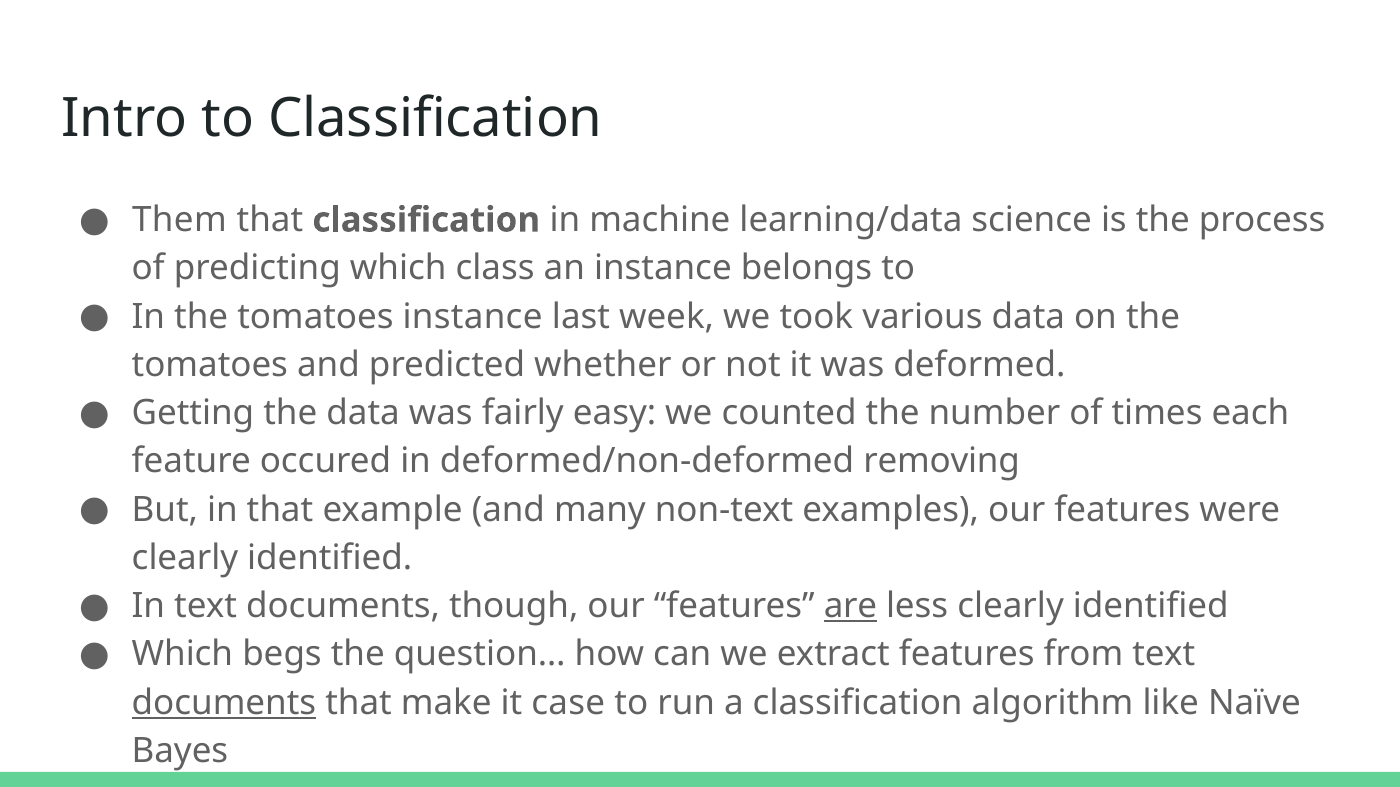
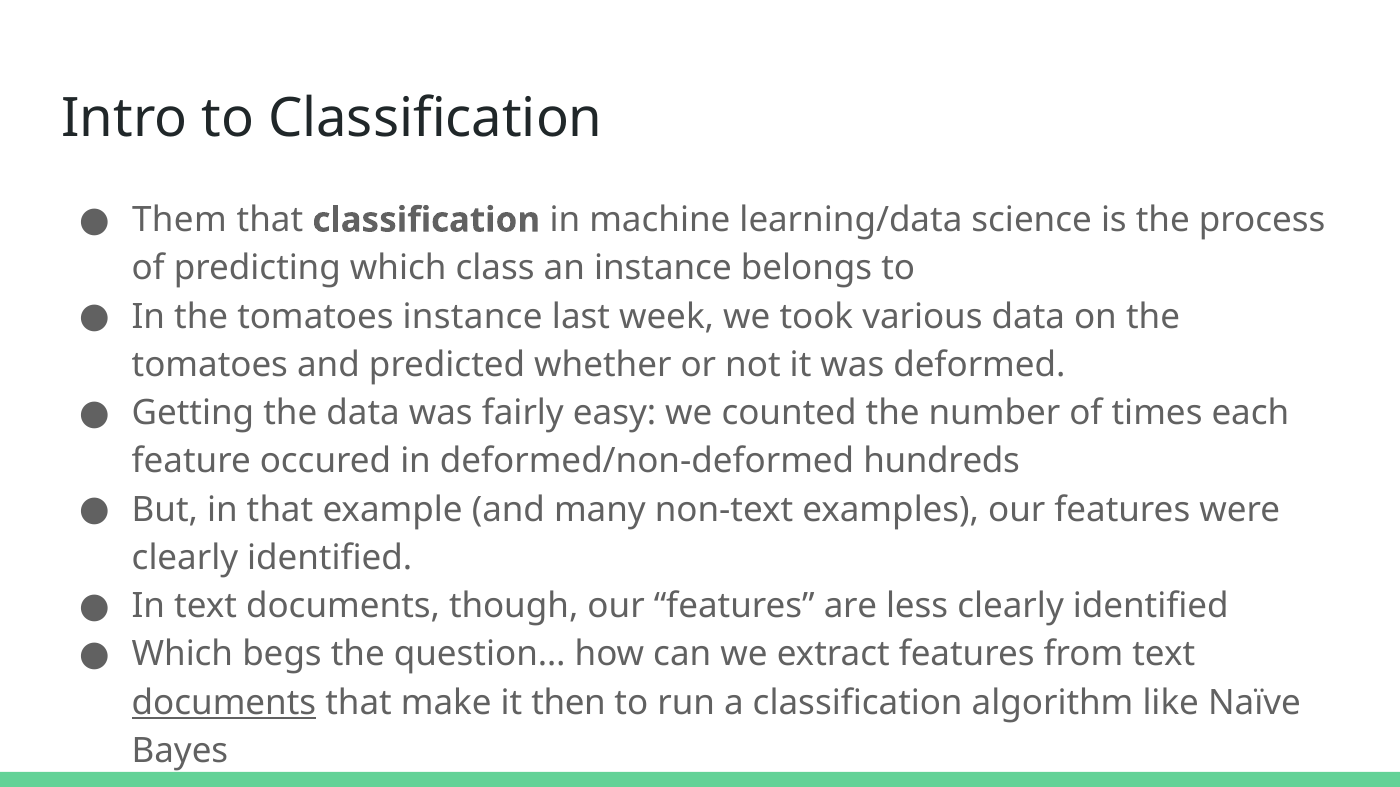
removing: removing -> hundreds (942, 462)
are underline: present -> none (850, 606)
case: case -> then (569, 703)
